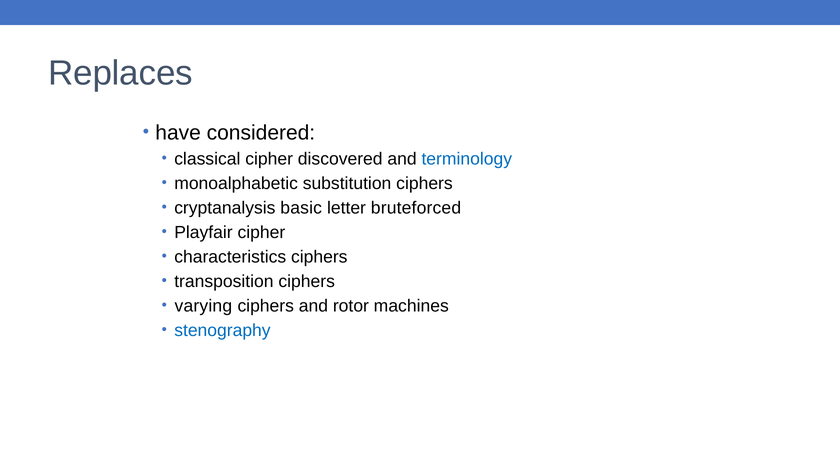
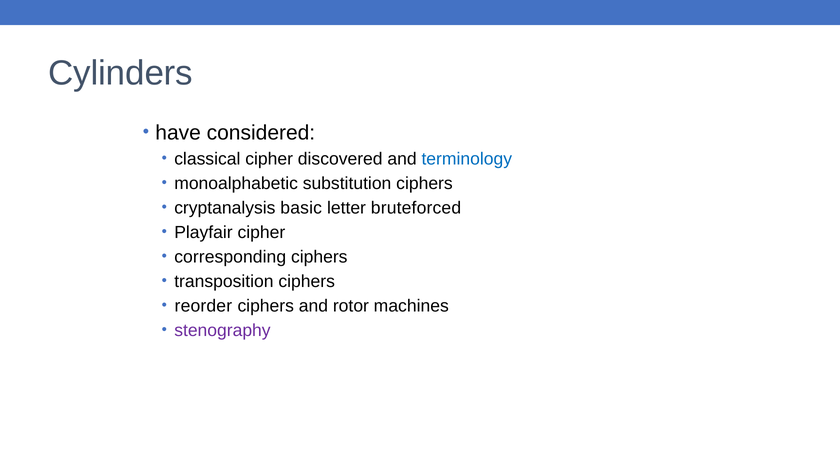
Replaces: Replaces -> Cylinders (121, 73)
characteristics: characteristics -> corresponding (230, 257)
varying: varying -> reorder (203, 306)
stenography colour: blue -> purple (222, 331)
